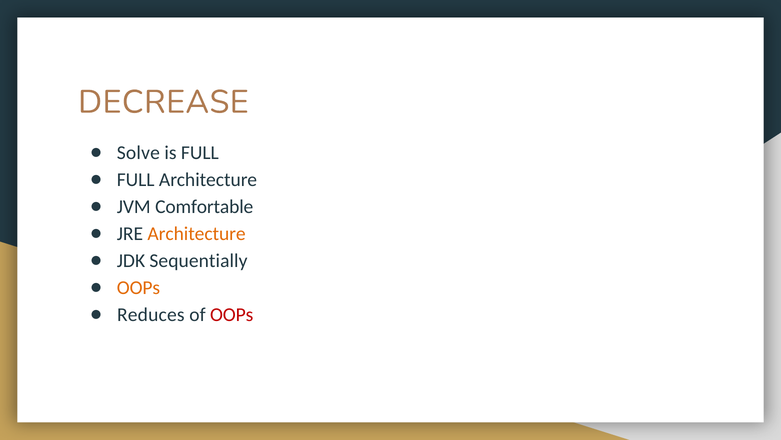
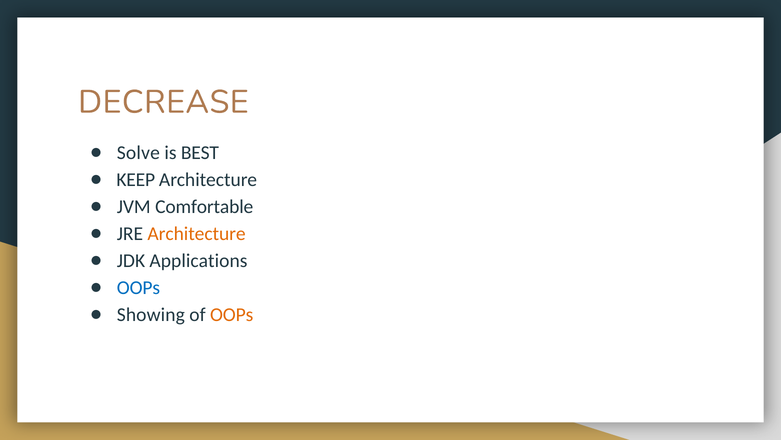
is FULL: FULL -> BEST (200, 153)
FULL: FULL -> KEEP (136, 180)
Sequentially: Sequentially -> Applications (198, 260)
OOPs colour: orange -> blue (138, 287)
Reduces: Reduces -> Showing (151, 314)
OOPs colour: red -> orange (232, 314)
